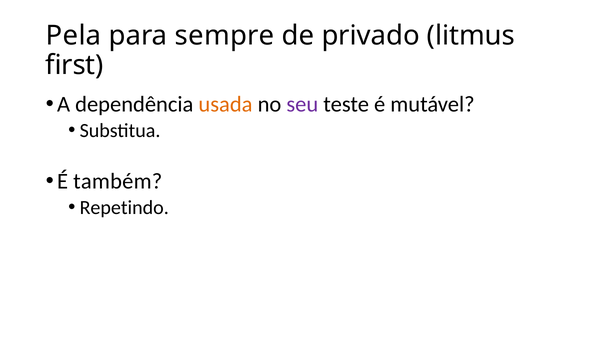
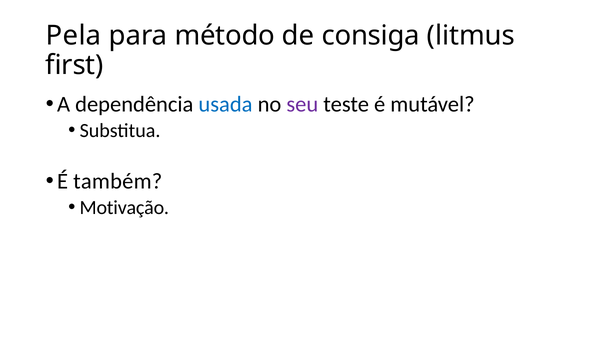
sempre: sempre -> método (225, 36)
privado: privado -> consiga (371, 36)
usada colour: orange -> blue (226, 104)
Repetindo: Repetindo -> Motivação (124, 207)
